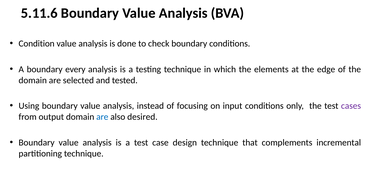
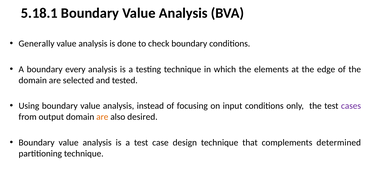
5.11.6: 5.11.6 -> 5.18.1 (39, 13)
Condition: Condition -> Generally (37, 44)
are colour: blue -> orange (102, 117)
incremental: incremental -> determined (339, 142)
